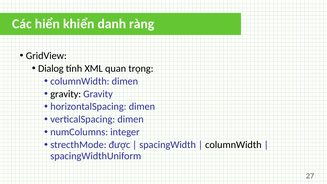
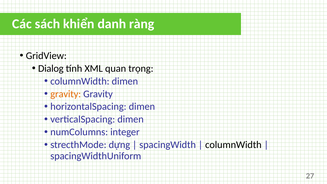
hiển: hiển -> sách (47, 24)
gravity colour: black -> orange (66, 94)
được: được -> dựng (119, 145)
